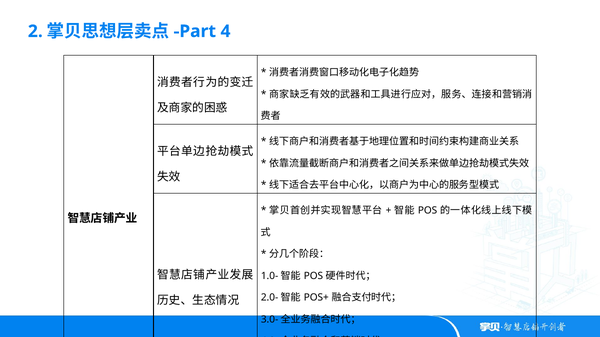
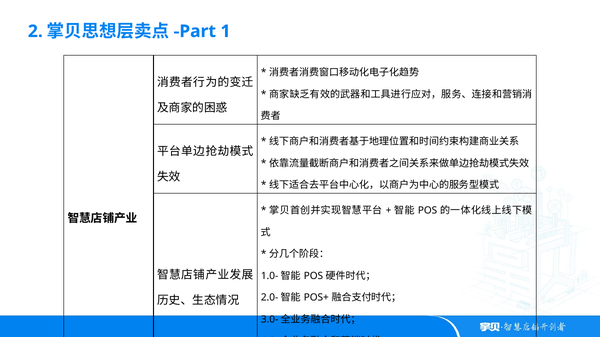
4: 4 -> 1 (226, 31)
